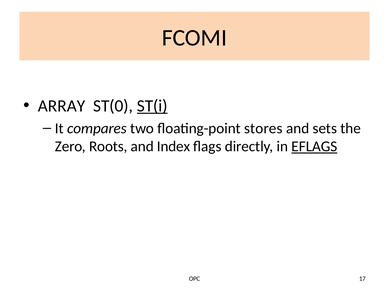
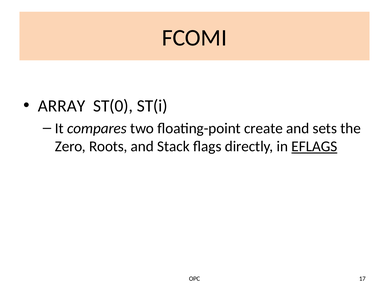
ST(i underline: present -> none (152, 106)
stores: stores -> create (263, 128)
Index: Index -> Stack (173, 146)
